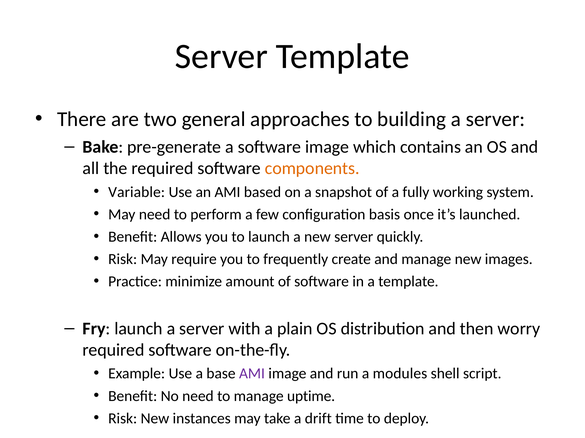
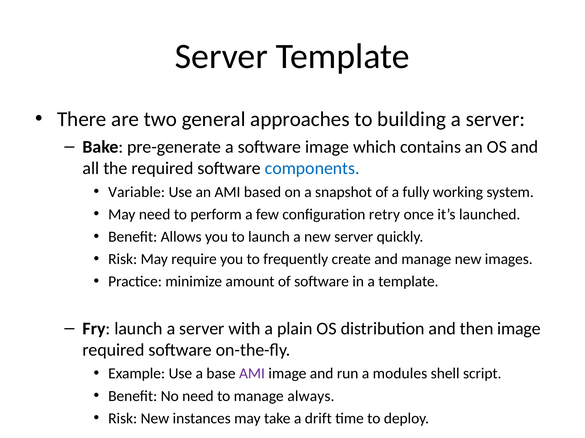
components colour: orange -> blue (312, 169)
basis: basis -> retry (384, 215)
then worry: worry -> image (519, 329)
uptime: uptime -> always (311, 397)
